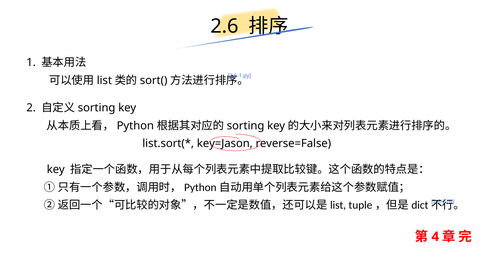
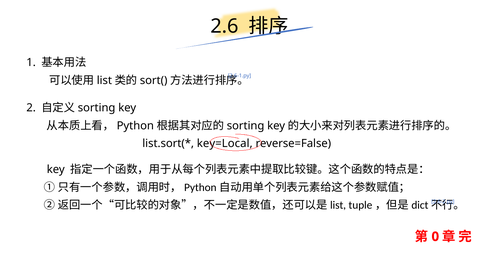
key=Jason: key=Jason -> key=Local (225, 144)
4: 4 -> 0 (435, 237)
